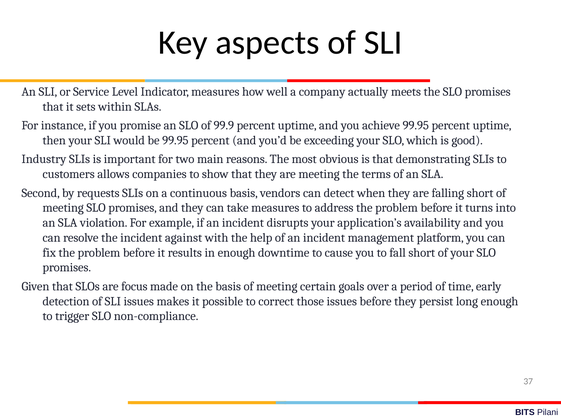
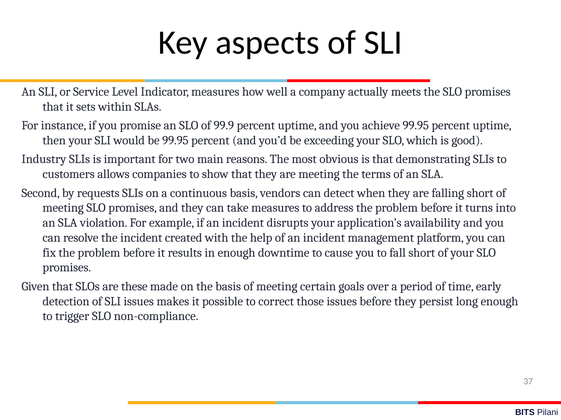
against: against -> created (184, 238)
focus: focus -> these (134, 287)
